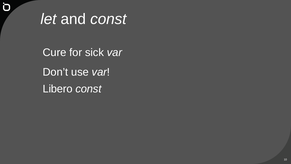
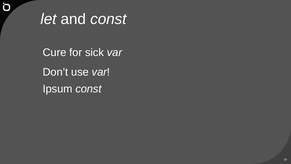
Libero: Libero -> Ipsum (58, 89)
